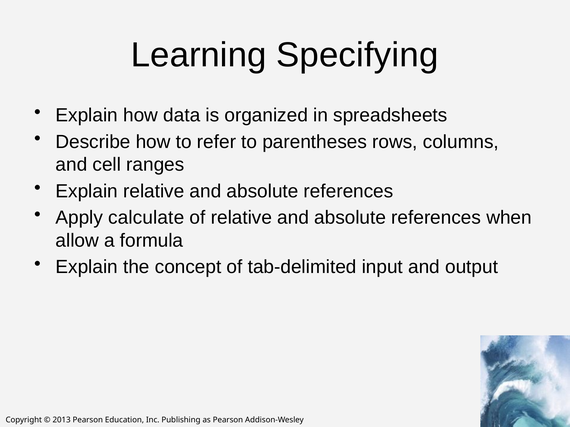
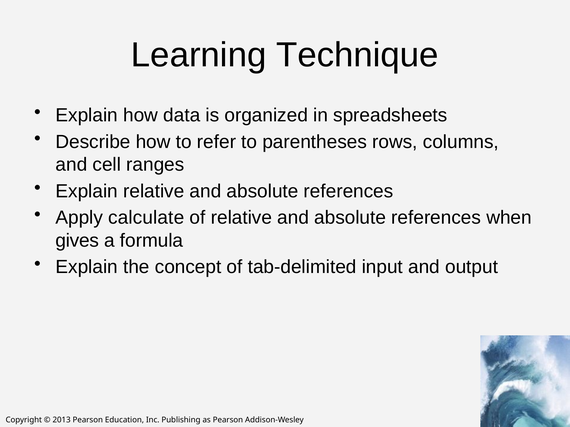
Specifying: Specifying -> Technique (357, 55)
allow: allow -> gives (77, 241)
